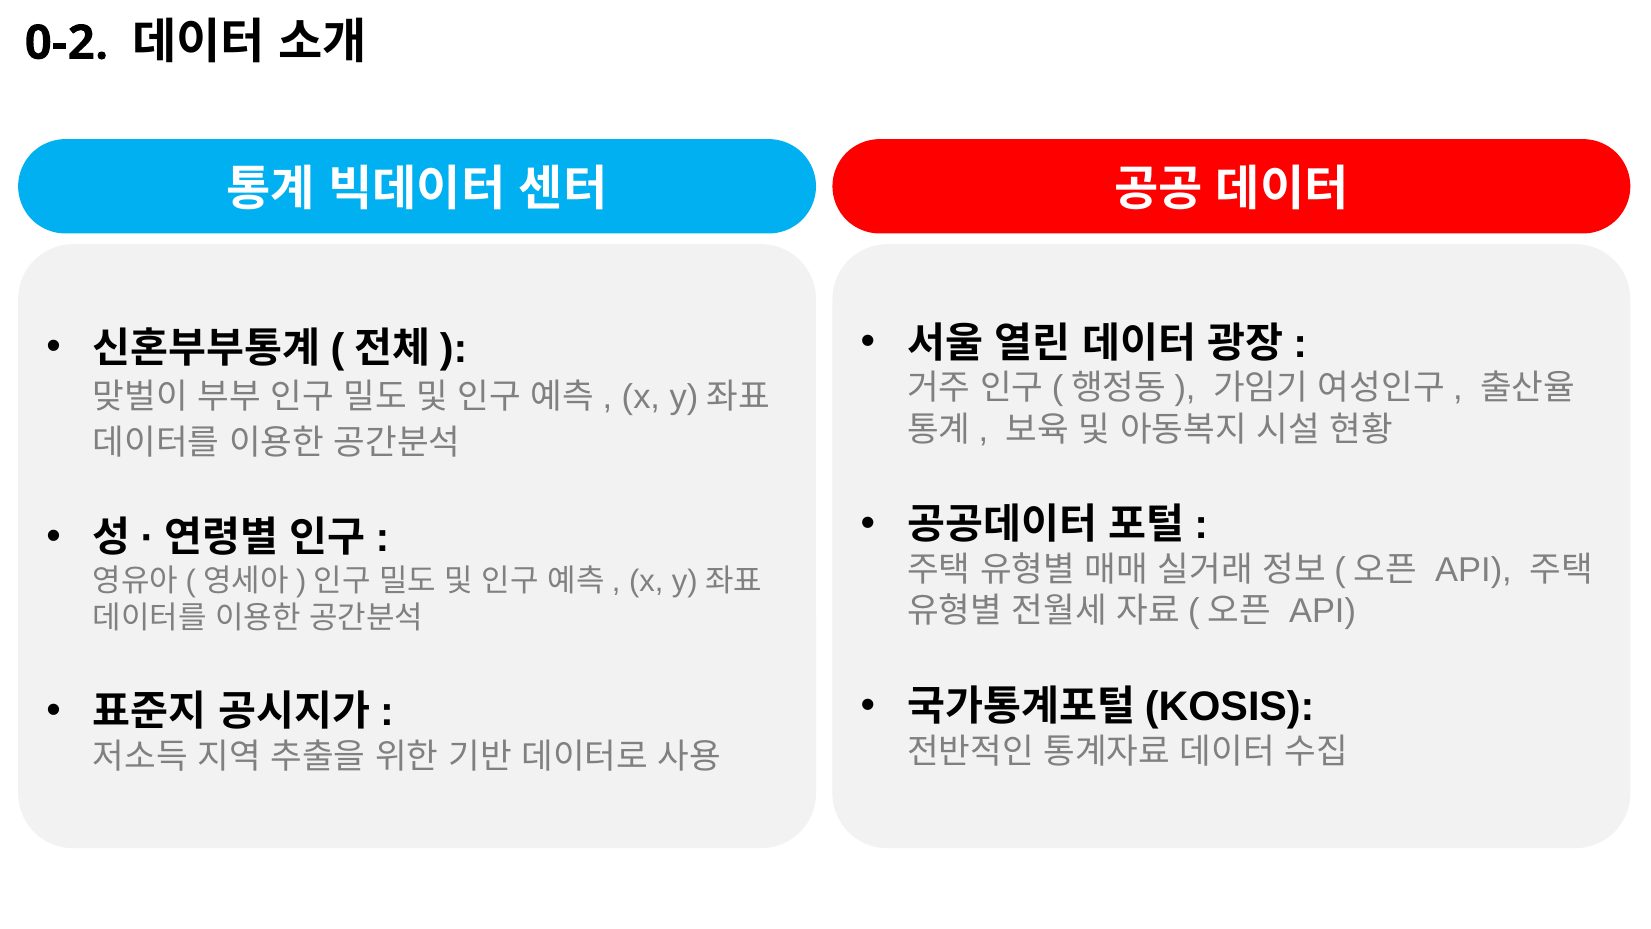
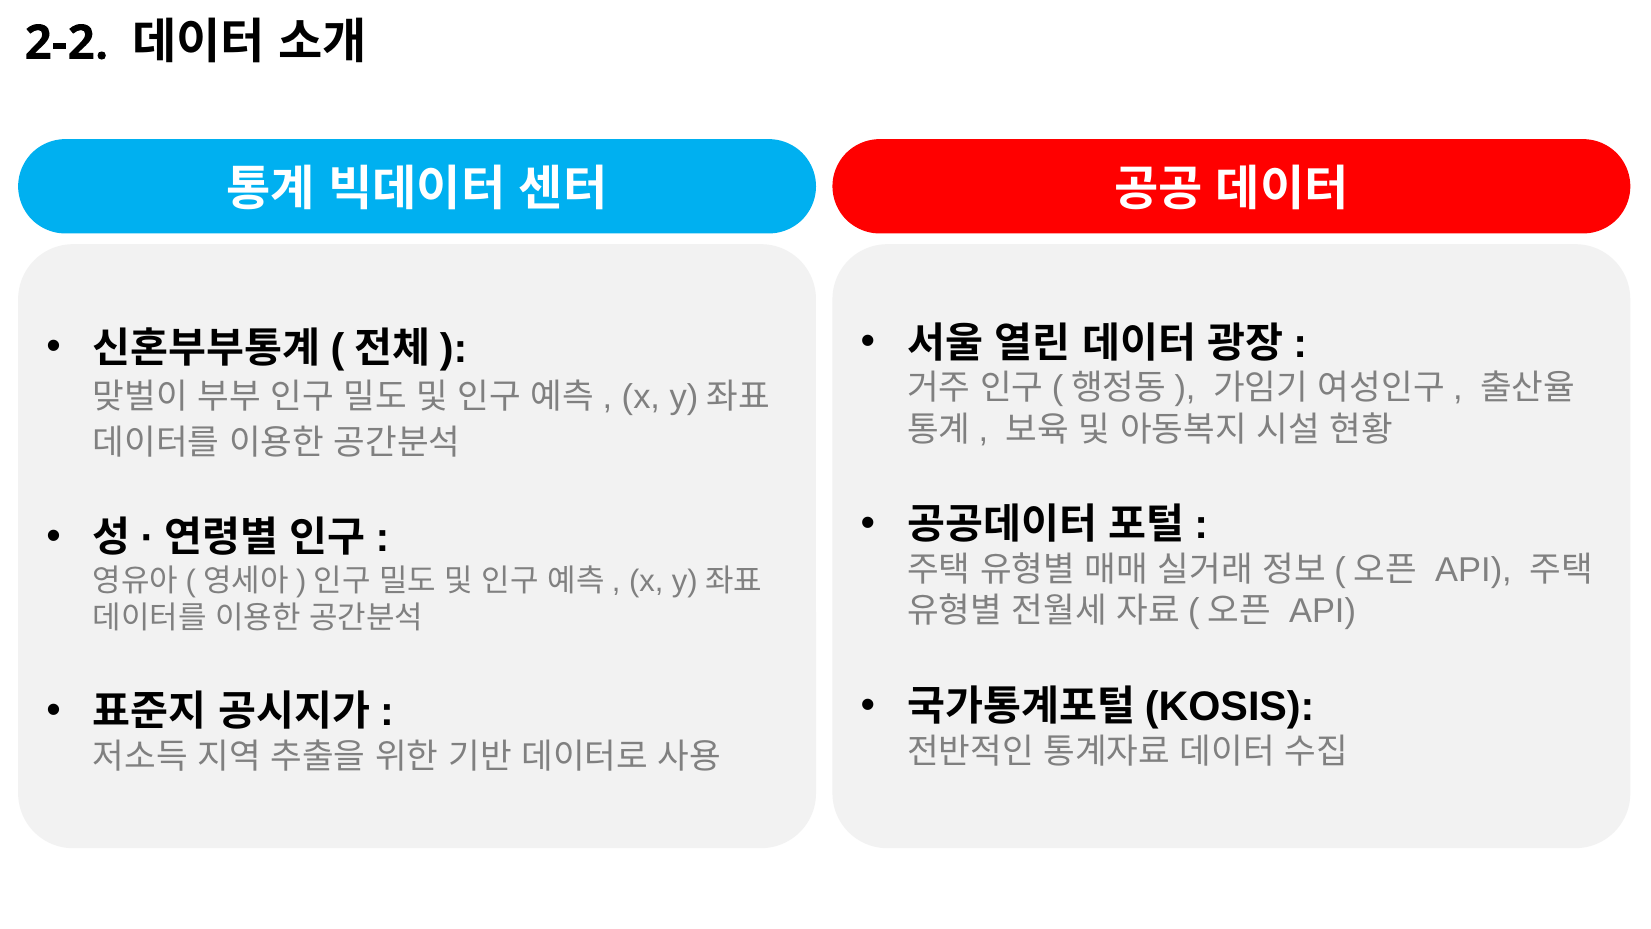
0-2: 0-2 -> 2-2 (66, 43)
